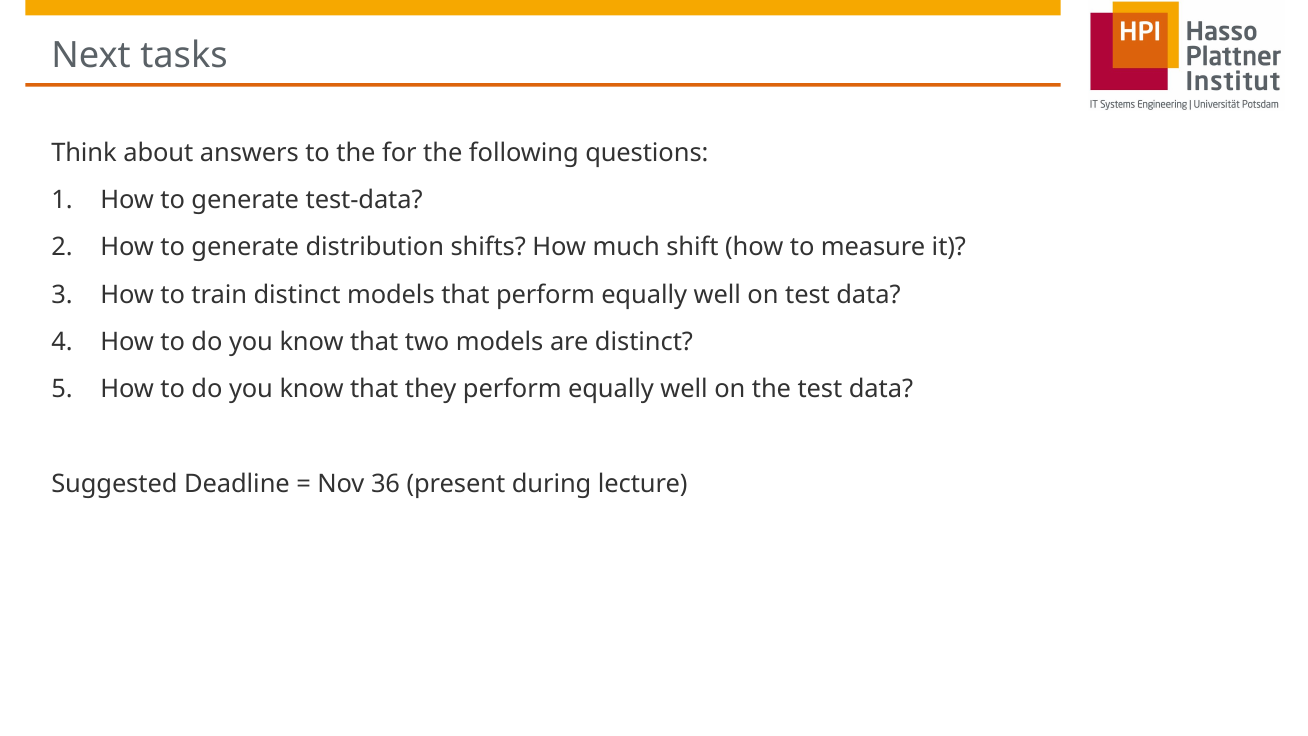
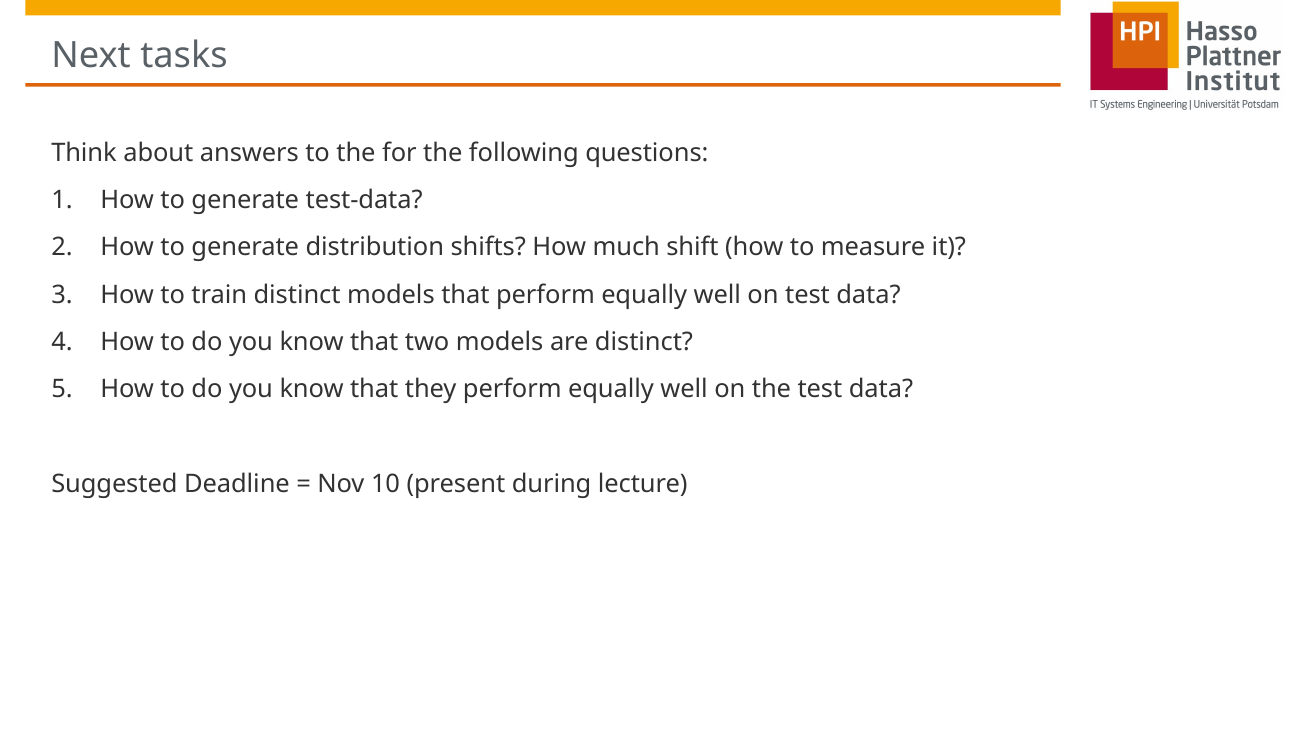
36: 36 -> 10 (386, 484)
